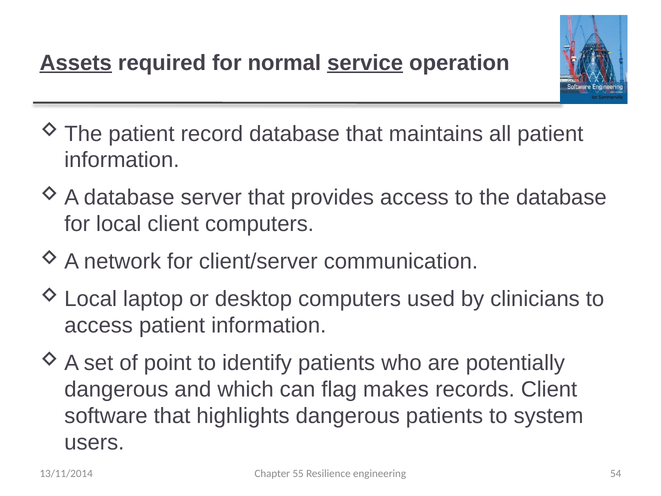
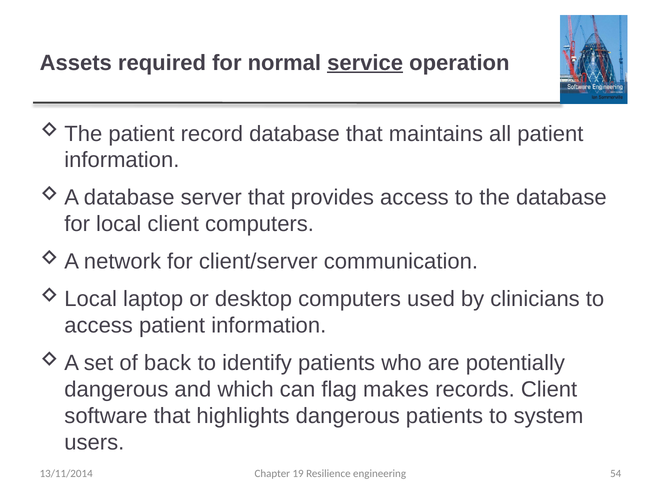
Assets underline: present -> none (76, 63)
point: point -> back (168, 363)
55: 55 -> 19 (298, 473)
